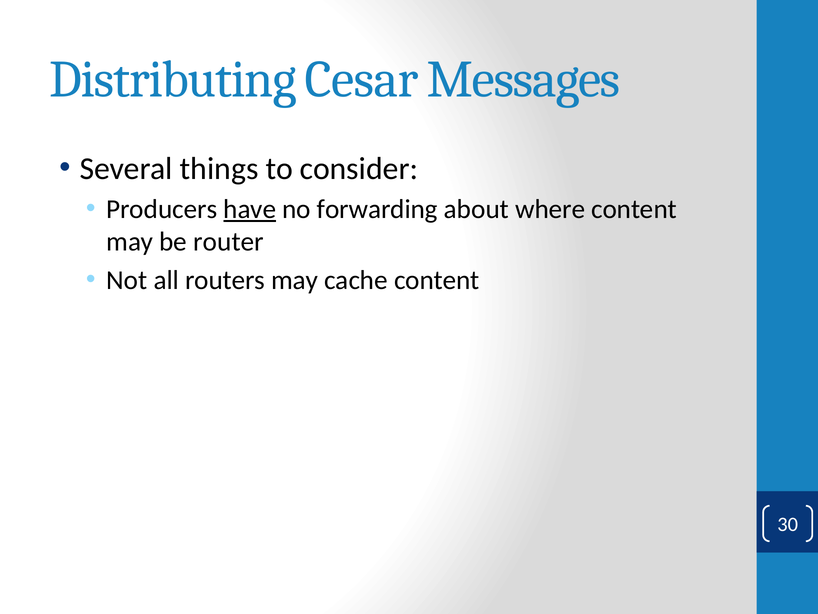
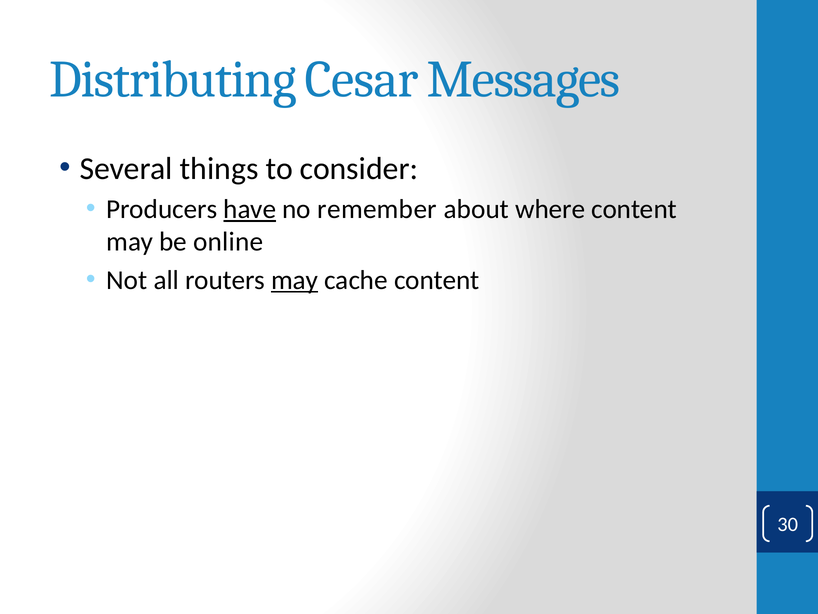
forwarding: forwarding -> remember (377, 209)
router: router -> online (228, 242)
may underline: none -> present (295, 280)
